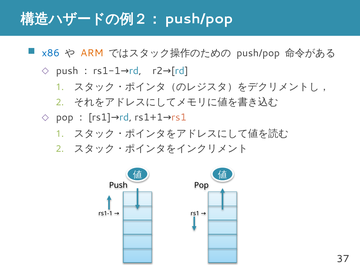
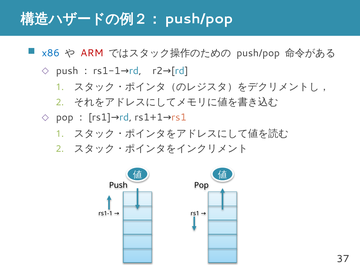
ARM colour: orange -> red (92, 53)
